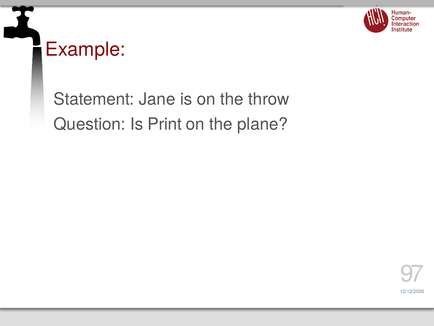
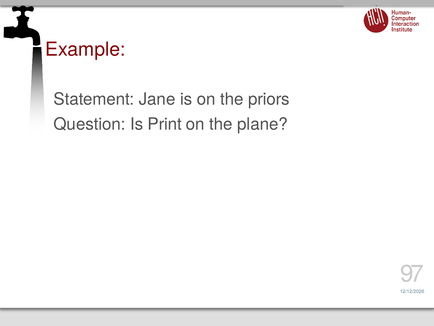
throw: throw -> priors (269, 99)
